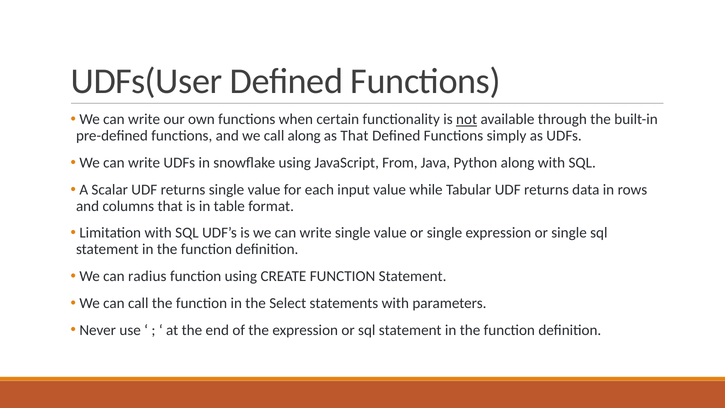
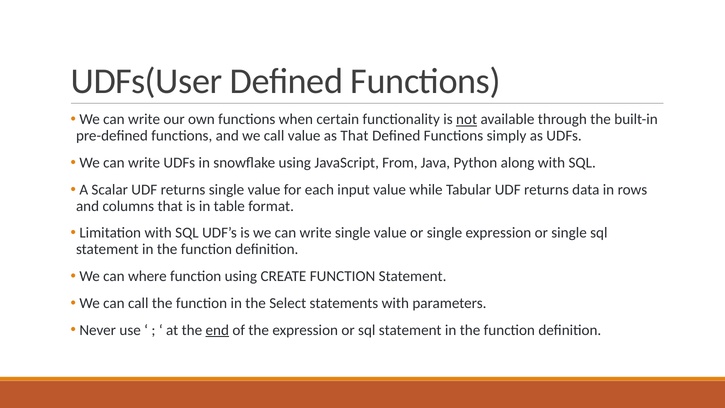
call along: along -> value (304, 136)
radius: radius -> where (147, 276)
end underline: none -> present (217, 330)
